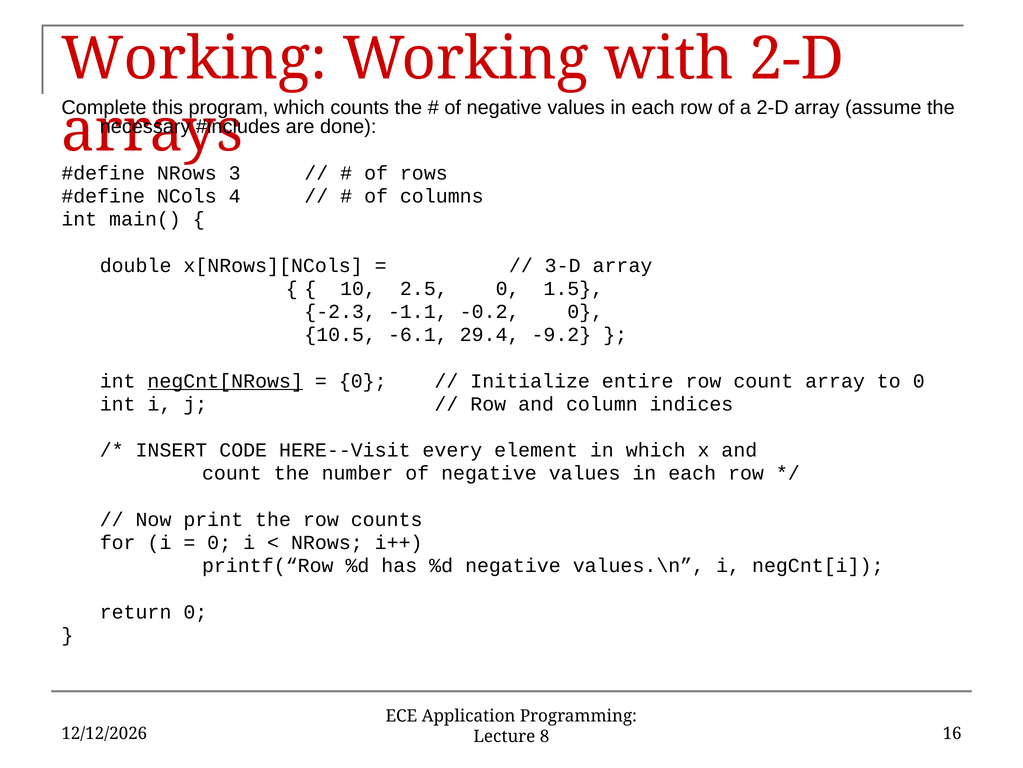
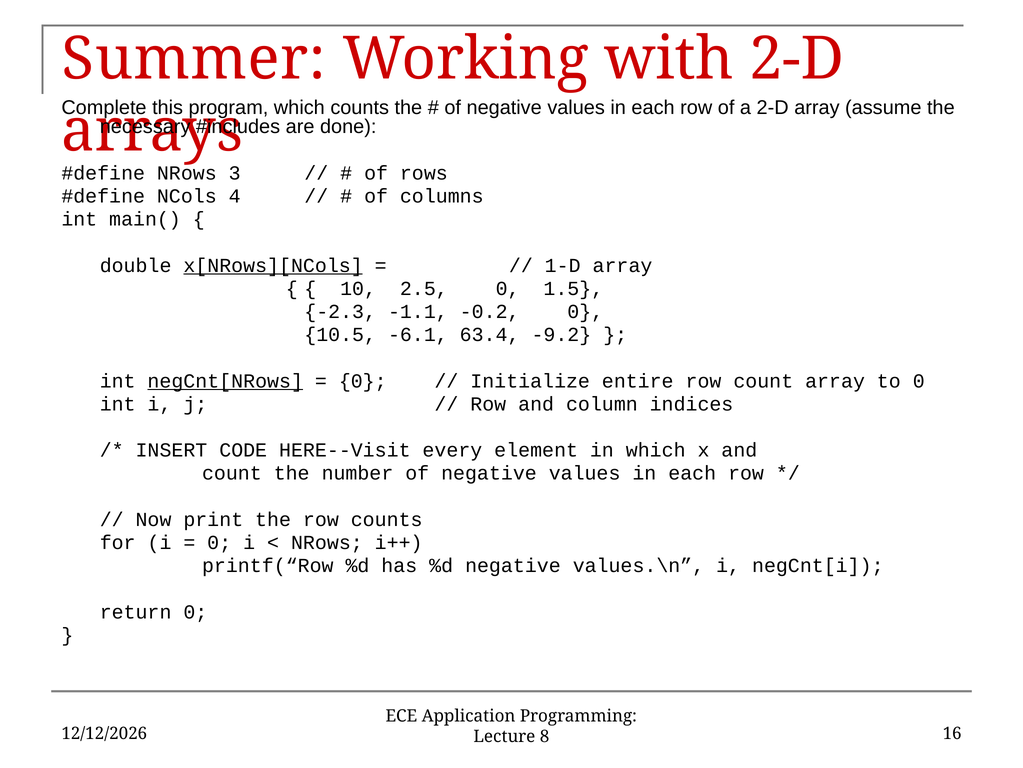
Working: Working -> Summer (194, 59)
x[NRows][NCols underline: none -> present (273, 265)
3-D: 3-D -> 1-D (563, 265)
29.4: 29.4 -> 63.4 (490, 334)
